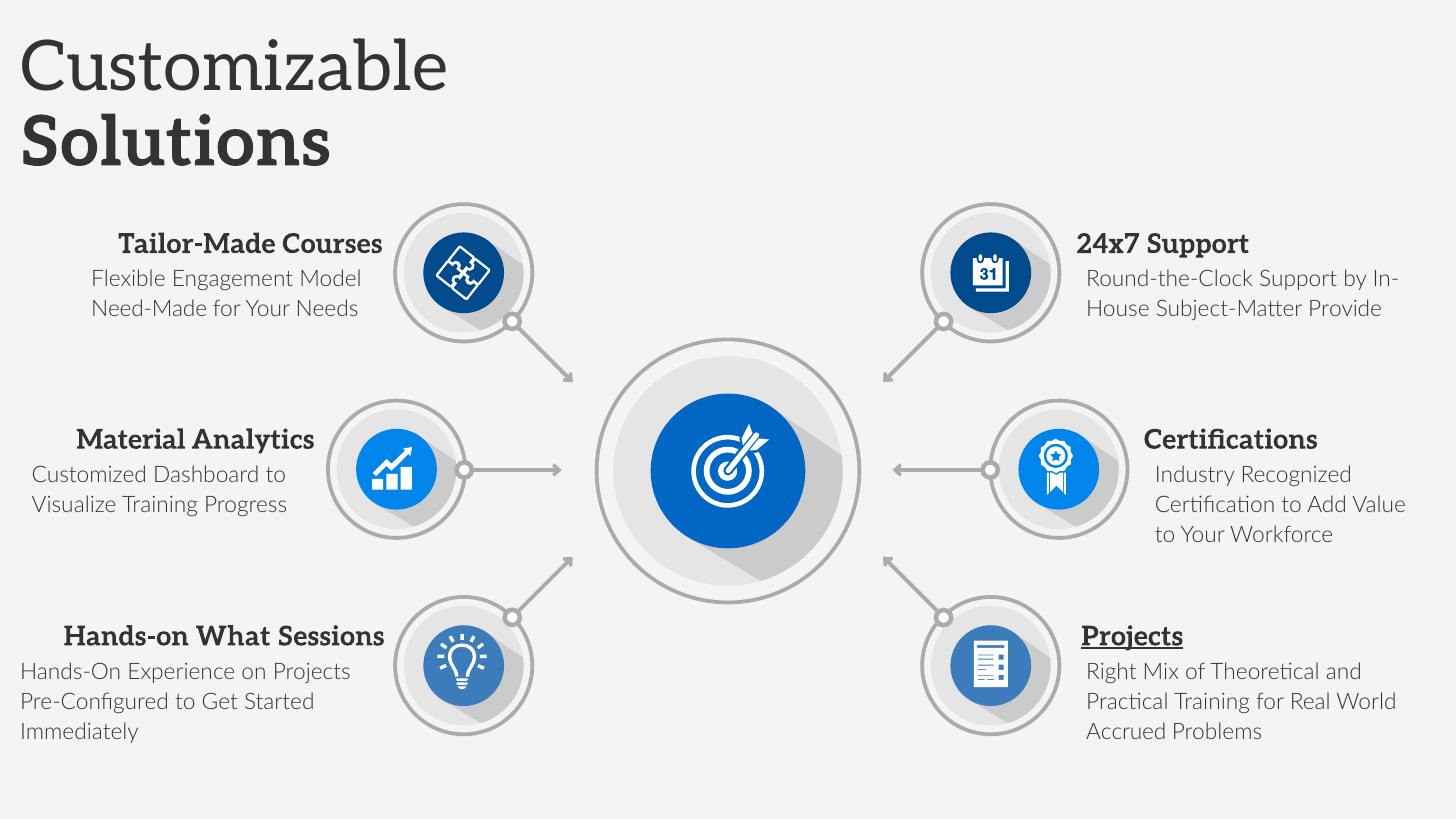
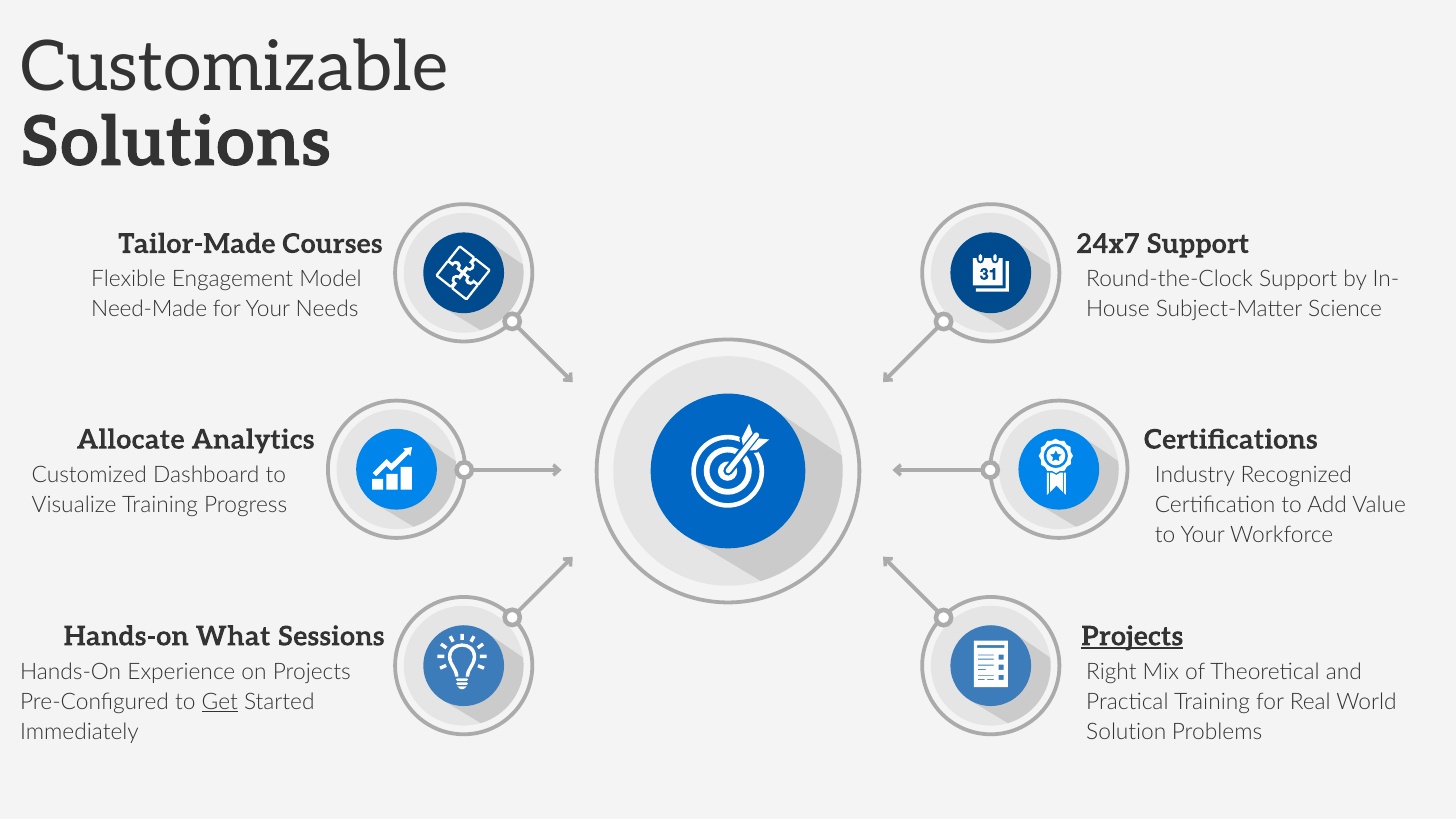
Provide: Provide -> Science (1345, 309)
Material: Material -> Allocate (131, 440)
Get underline: none -> present (220, 702)
Accrued: Accrued -> Solution (1126, 732)
